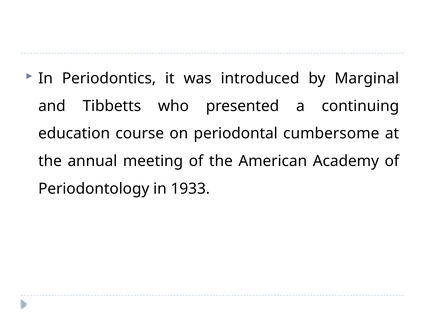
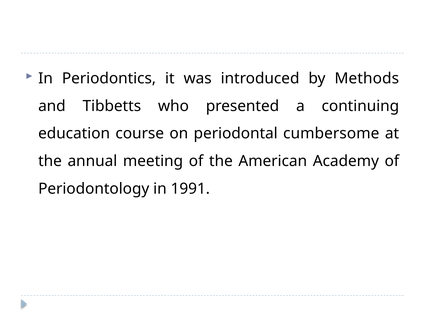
Marginal: Marginal -> Methods (367, 78)
1933: 1933 -> 1991 (190, 189)
